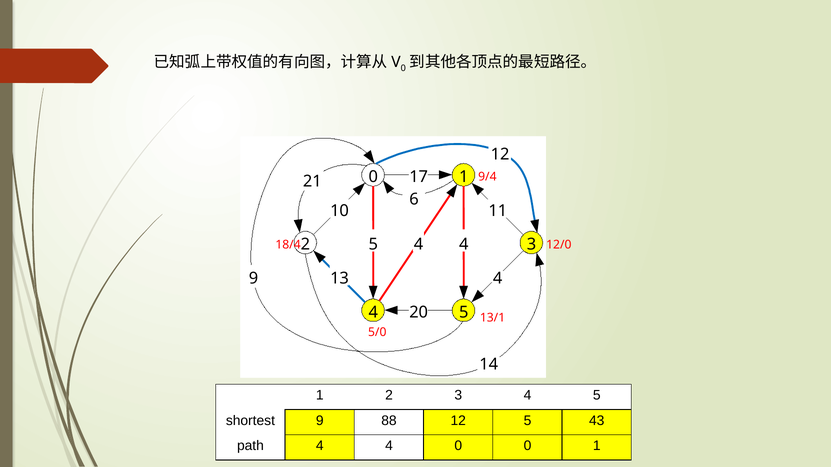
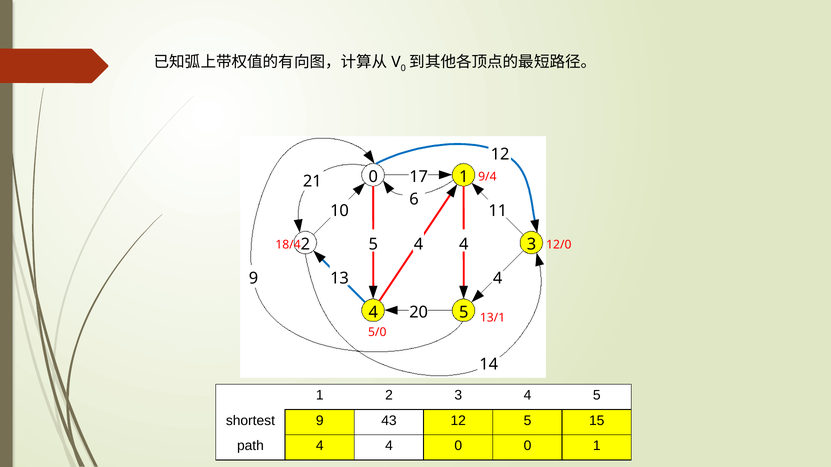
88: 88 -> 43 (389, 421)
43: 43 -> 15 (597, 421)
